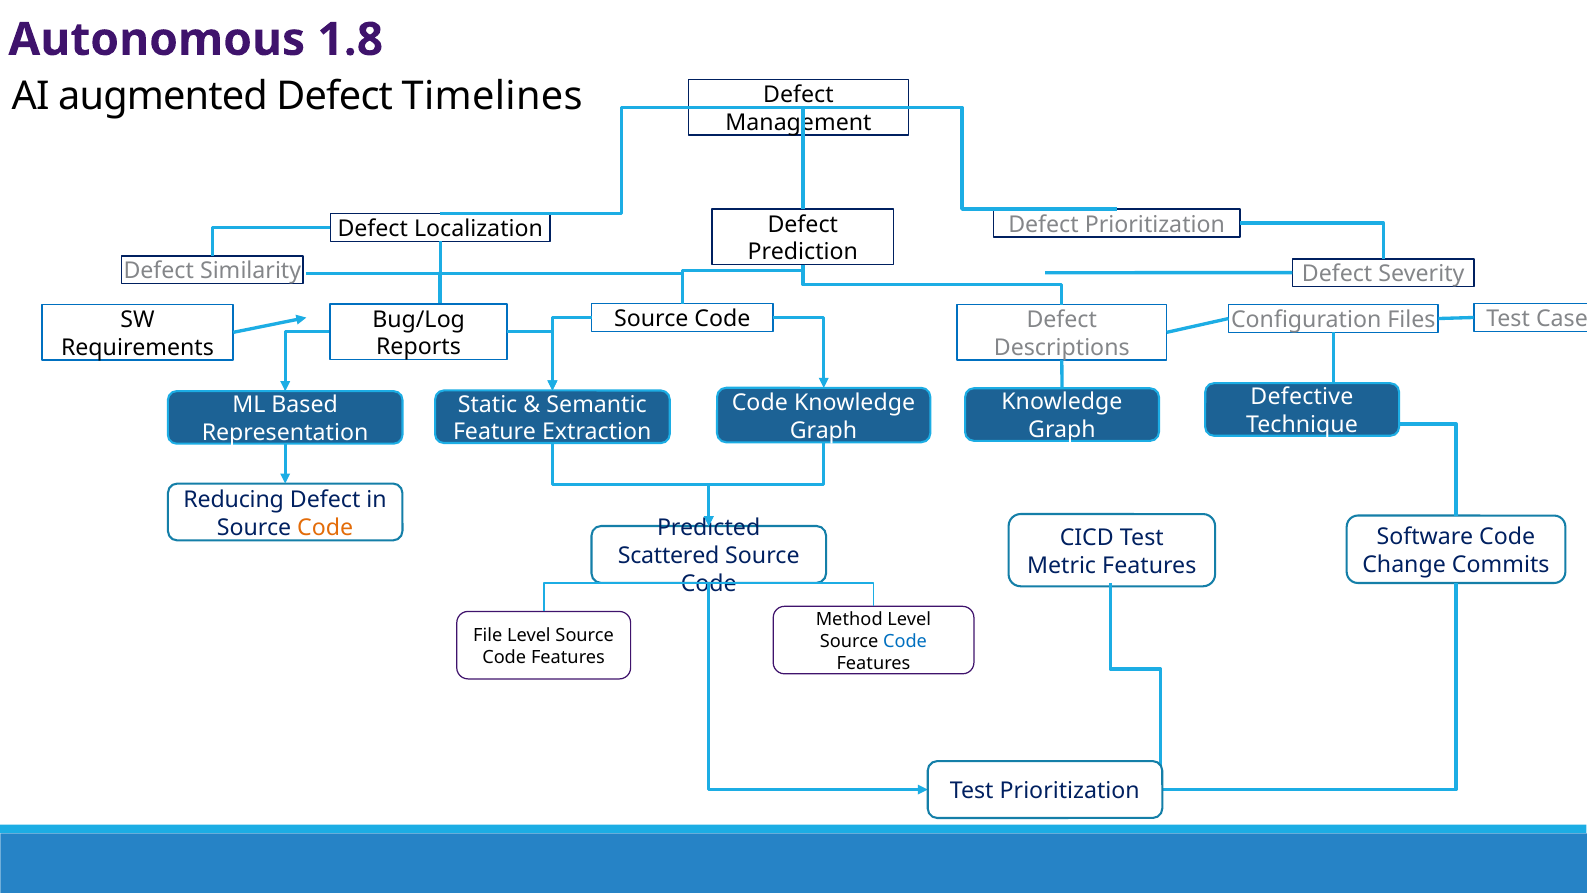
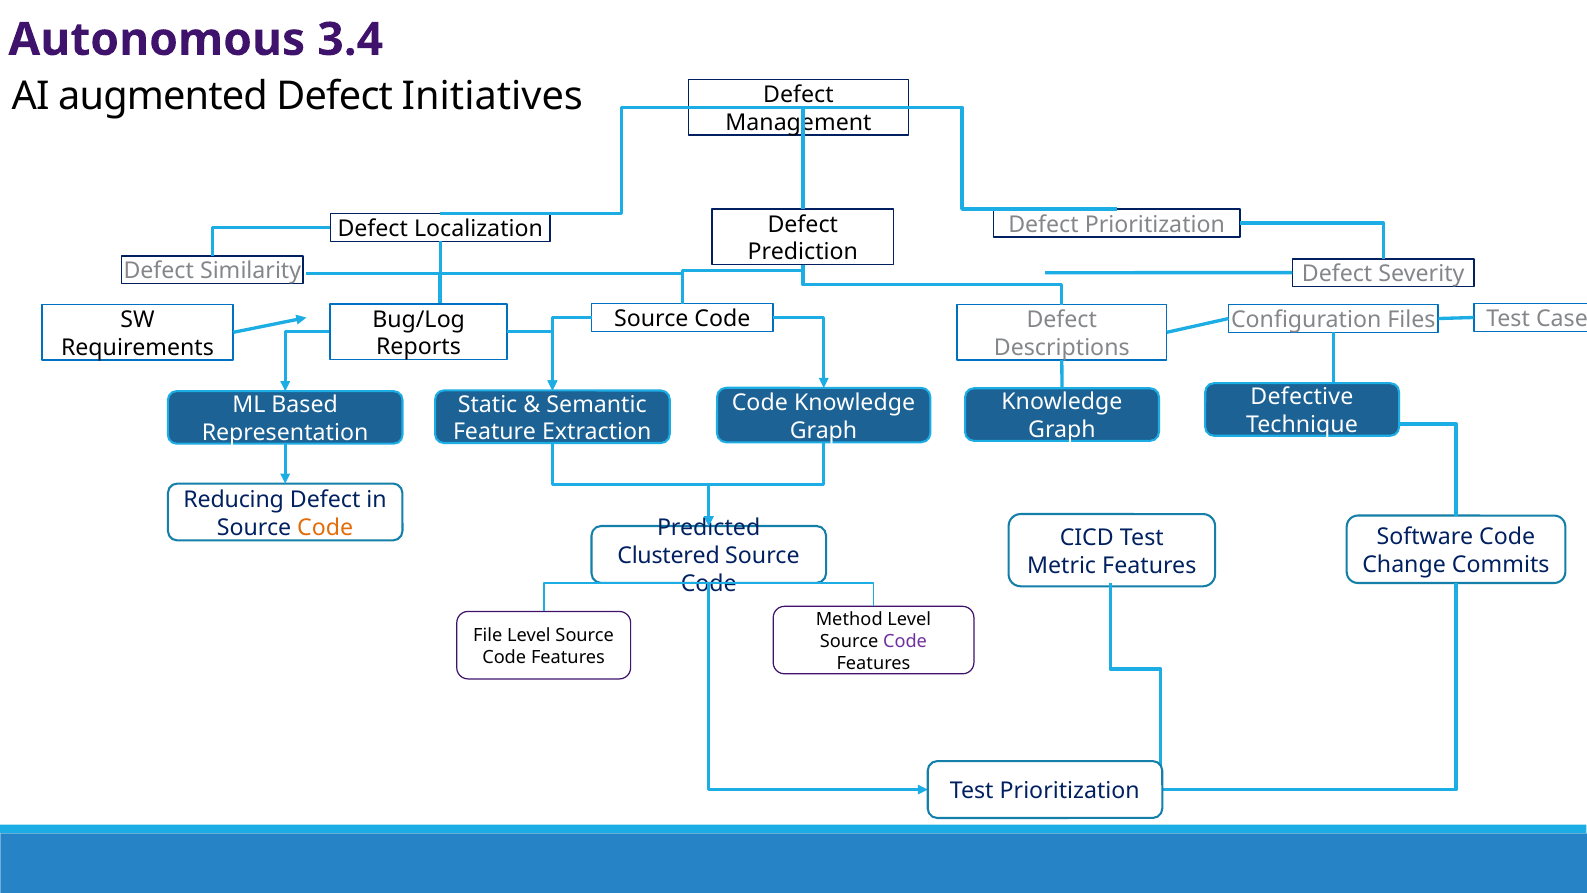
1.8: 1.8 -> 3.4 (350, 40)
Timelines: Timelines -> Initiatives (492, 97)
Scattered: Scattered -> Clustered (669, 556)
Code colour: blue -> purple (905, 641)
